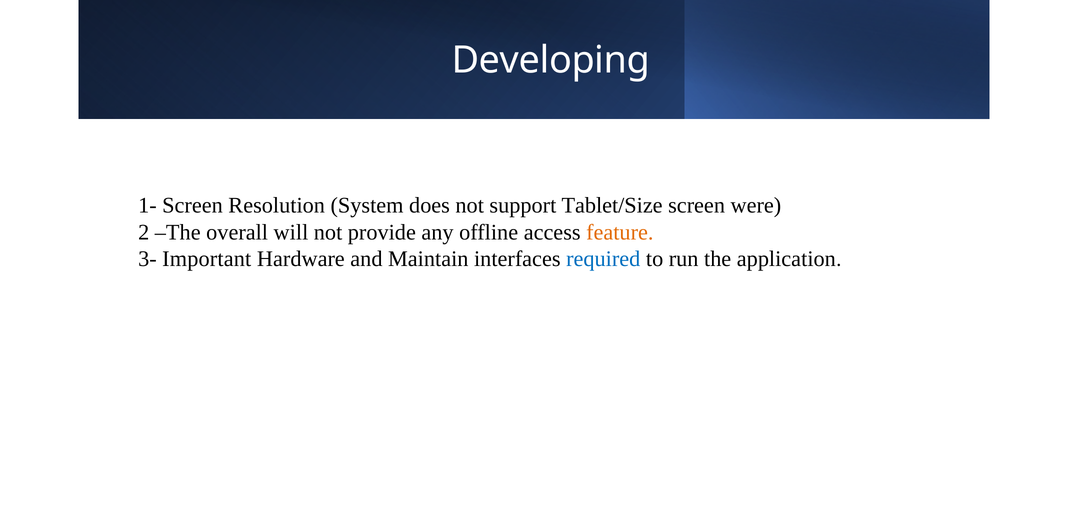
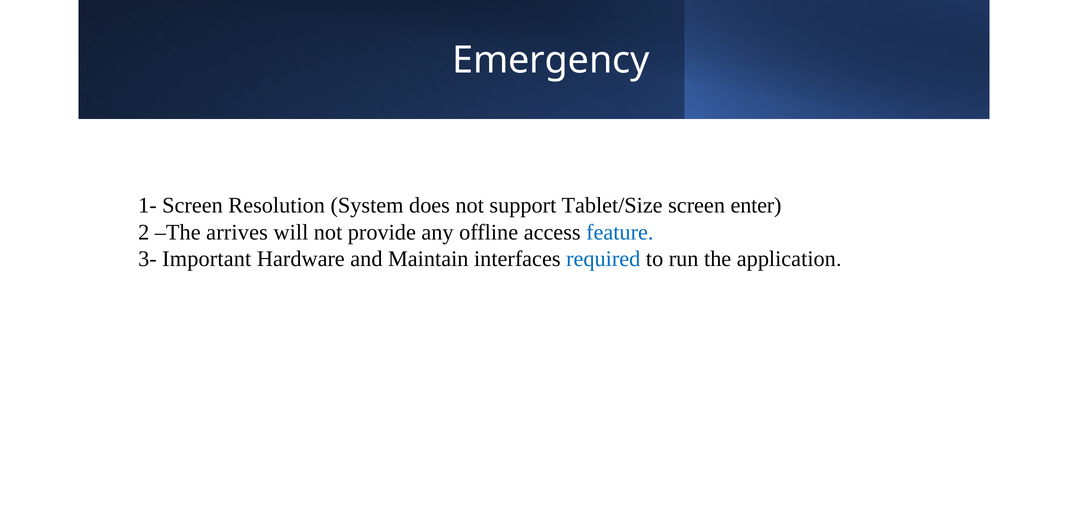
Developing: Developing -> Emergency (551, 60)
were: were -> enter (756, 205)
overall: overall -> arrives (237, 232)
feature colour: orange -> blue (620, 232)
